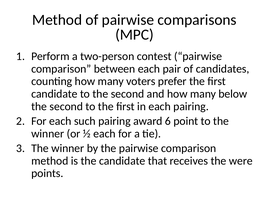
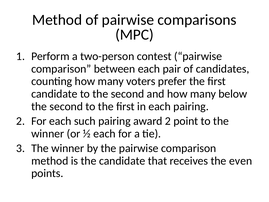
award 6: 6 -> 2 (168, 121)
were: were -> even (241, 161)
